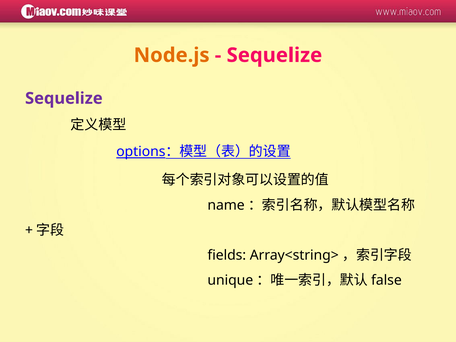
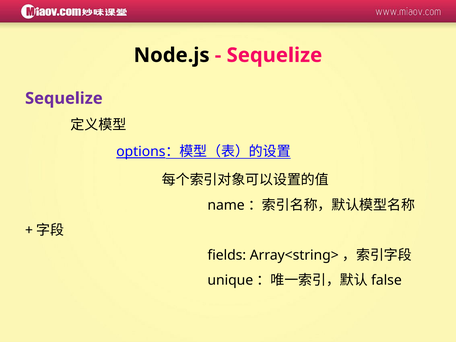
Node.js colour: orange -> black (172, 55)
